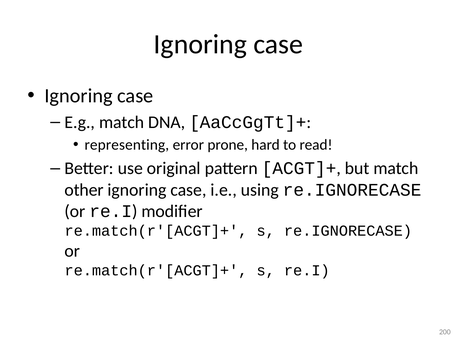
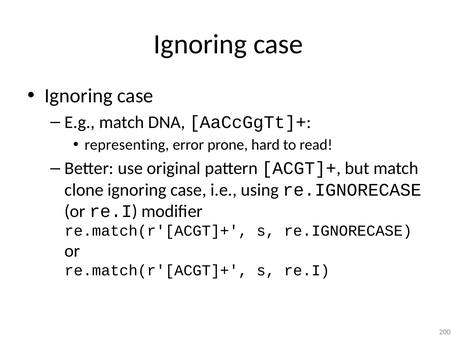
other: other -> clone (84, 190)
